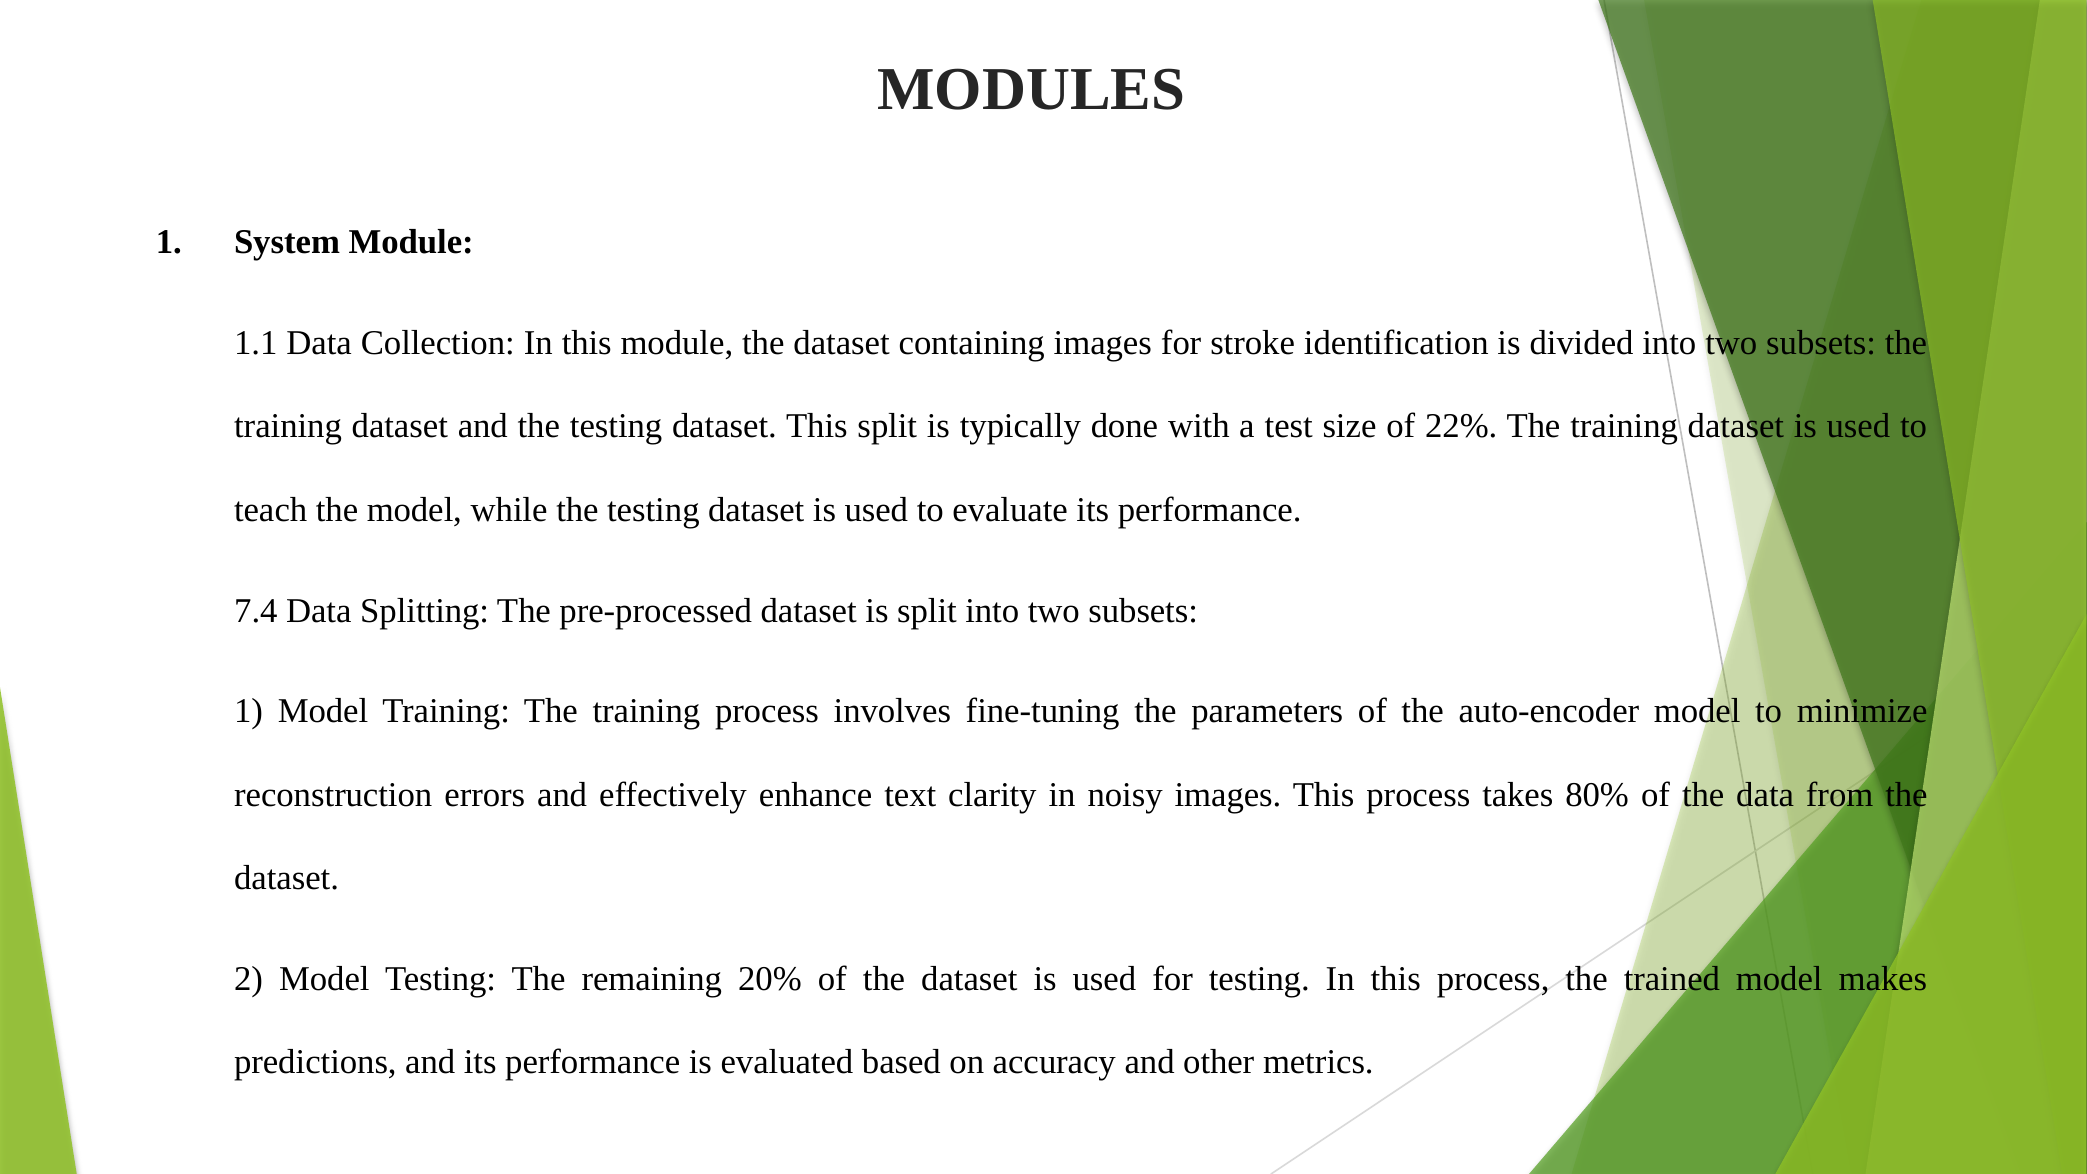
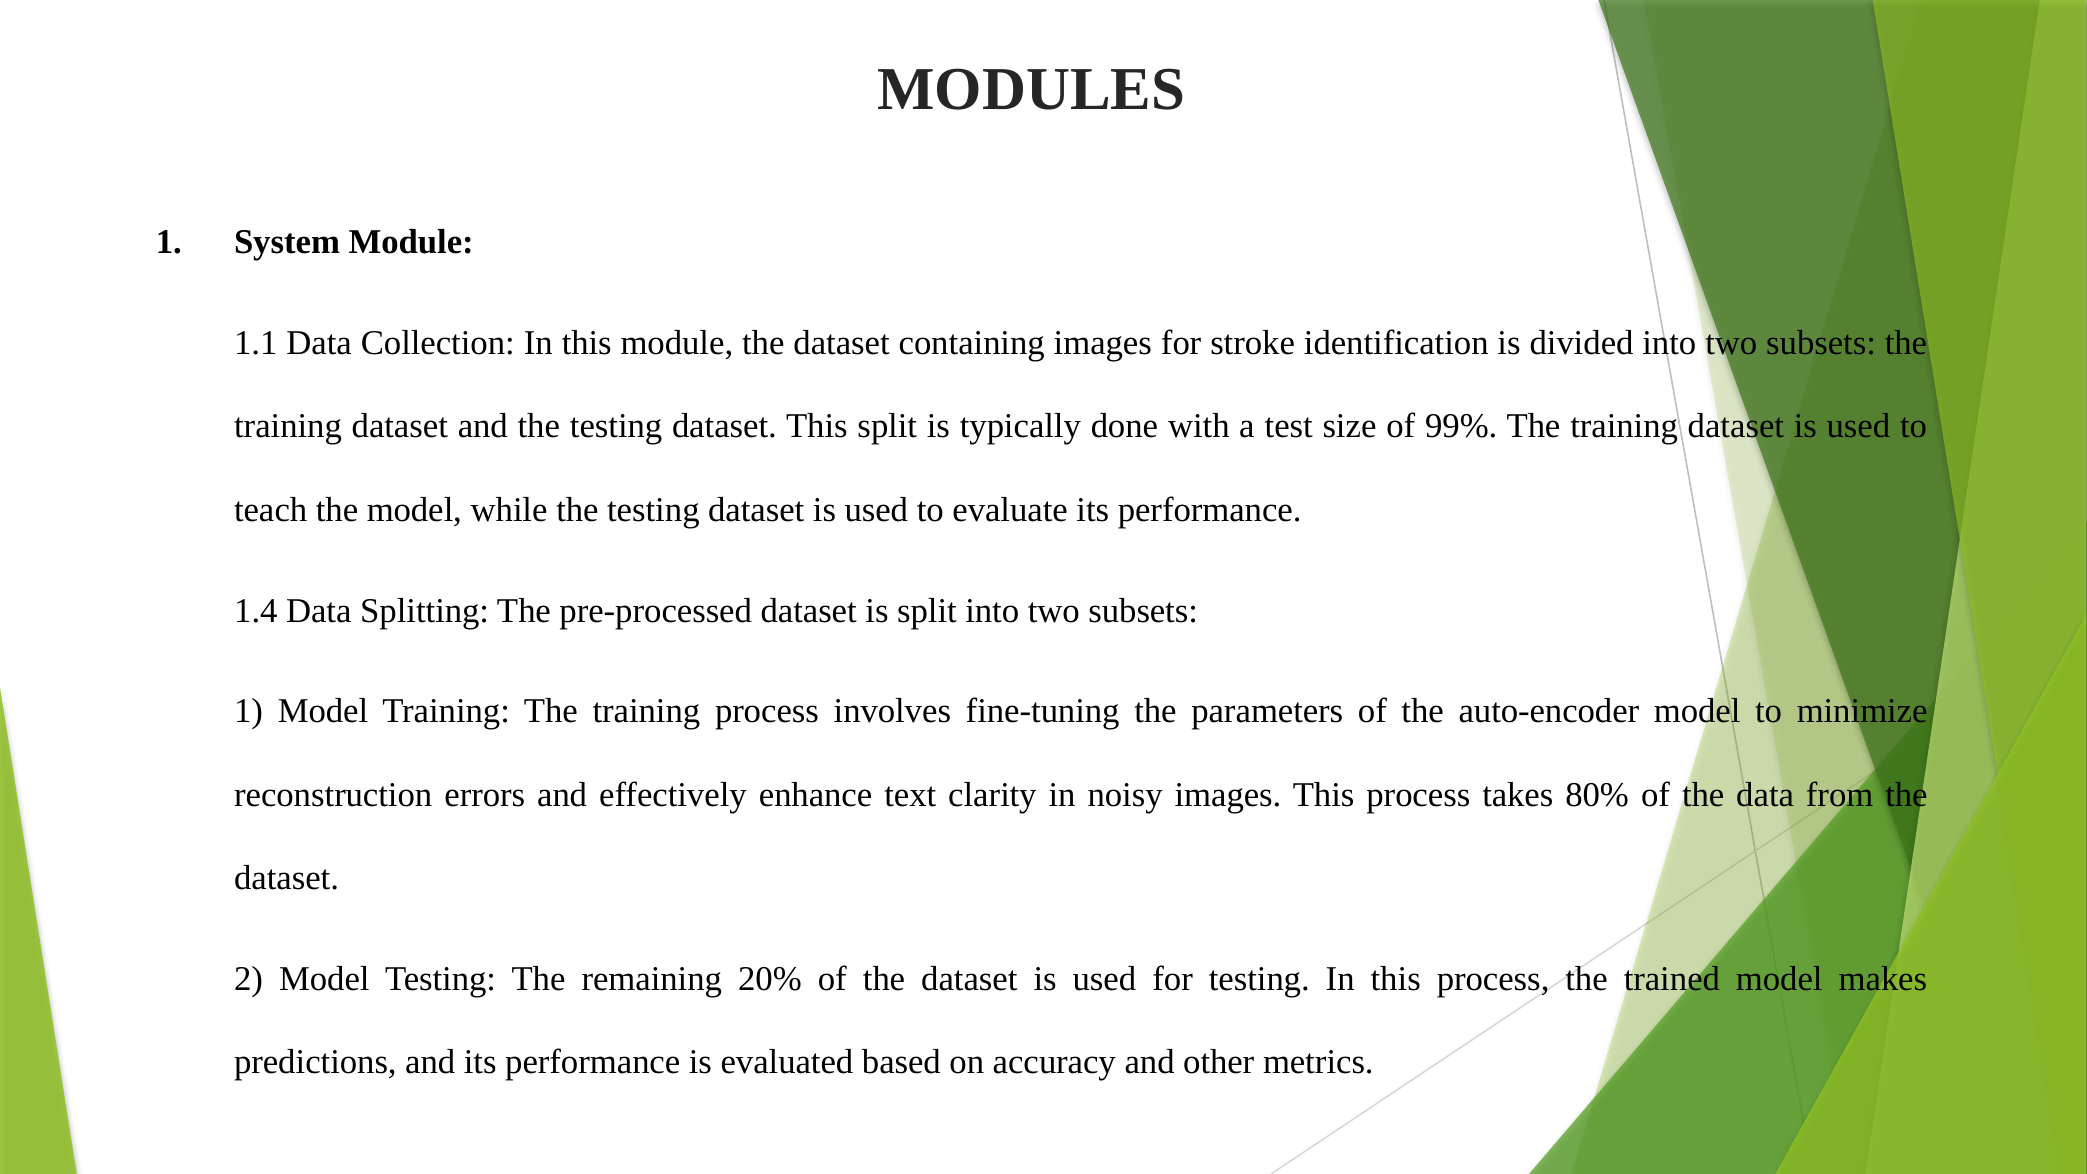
22%: 22% -> 99% (1461, 426)
7.4: 7.4 -> 1.4 (256, 610)
